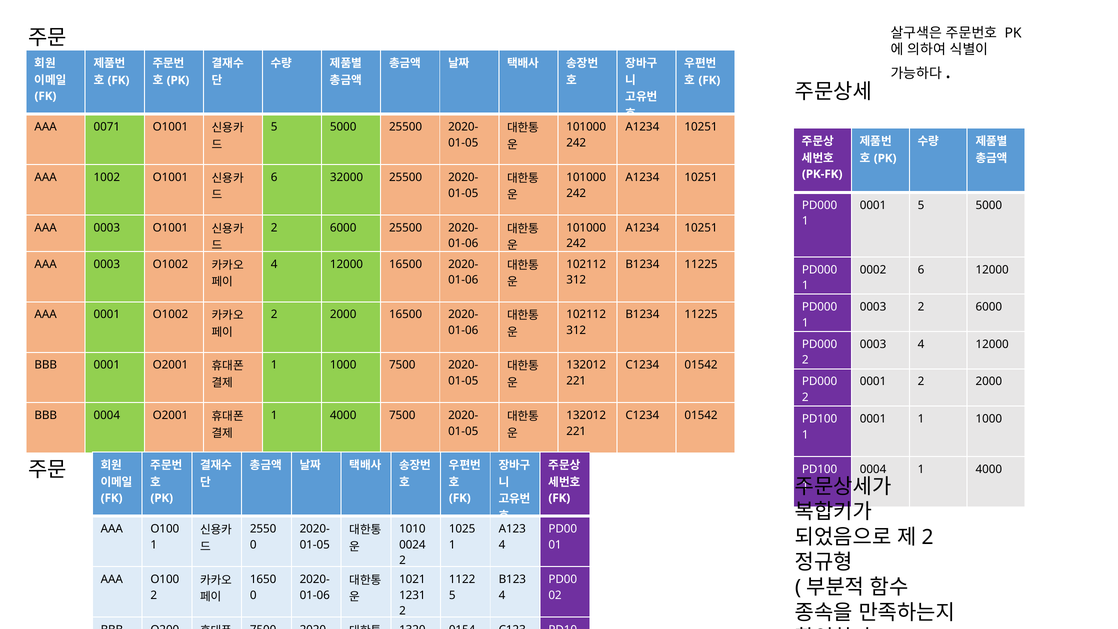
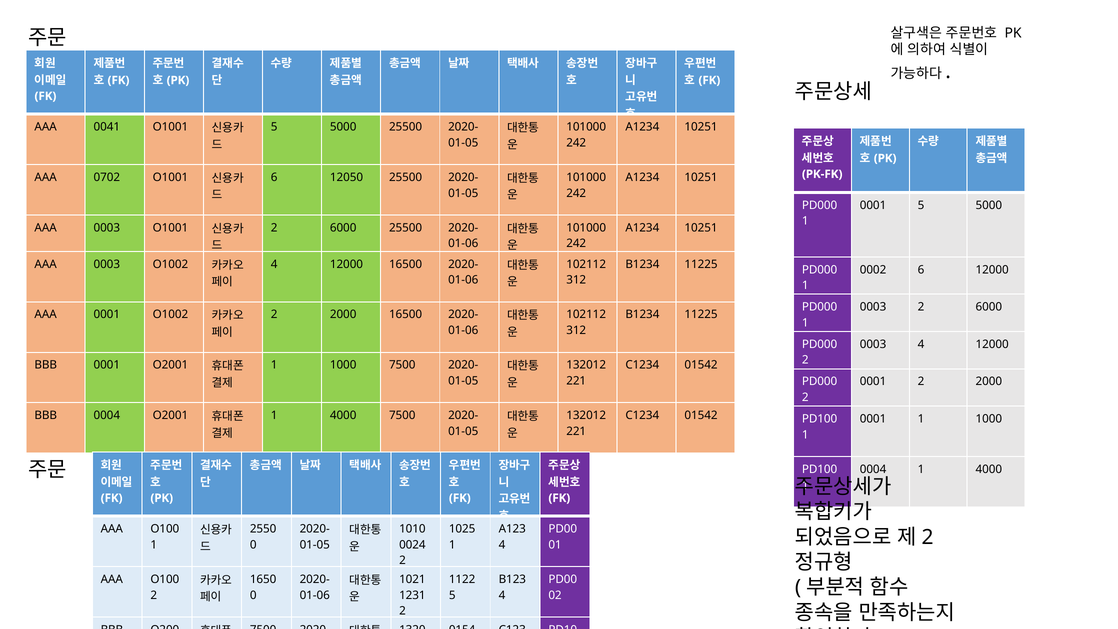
0071: 0071 -> 0041 (107, 127)
1002: 1002 -> 0702 (107, 177)
32000: 32000 -> 12050 (347, 177)
